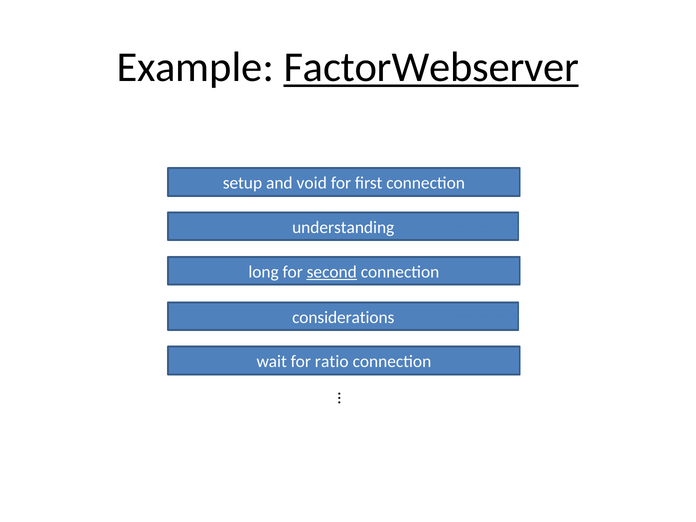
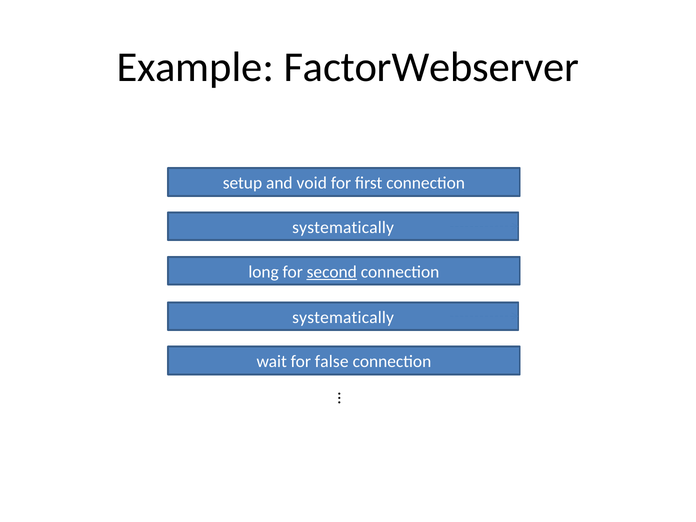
FactorWebserver underline: present -> none (431, 67)
understanding: understanding -> systematically (343, 228)
considerations: considerations -> systematically (343, 317)
ratio: ratio -> false (332, 362)
